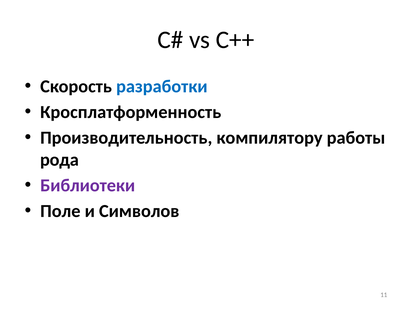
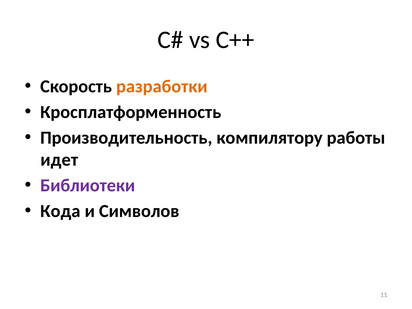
разработки colour: blue -> orange (162, 86)
рода: рода -> идет (59, 160)
Поле: Поле -> Кода (60, 211)
